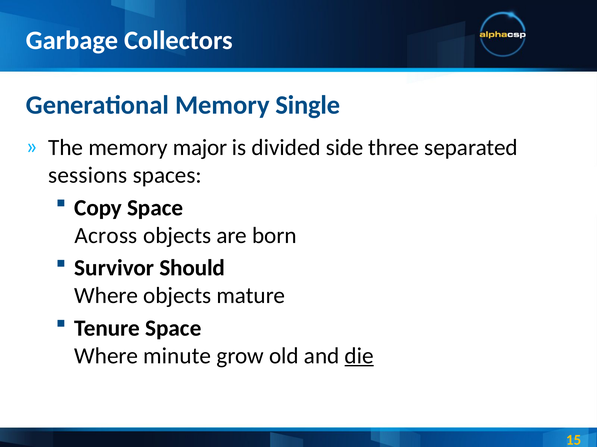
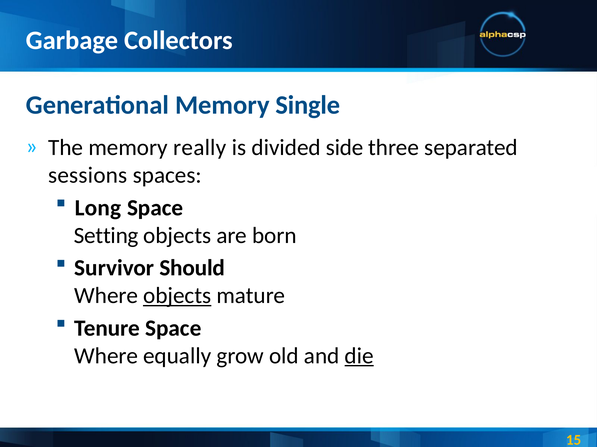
major: major -> really (200, 148)
Copy: Copy -> Long (98, 208)
Across: Across -> Setting (106, 236)
objects underline: none -> present (177, 296)
minute: minute -> equally (177, 356)
